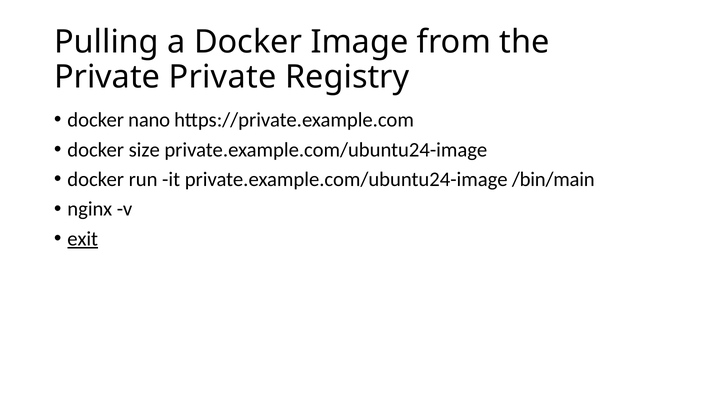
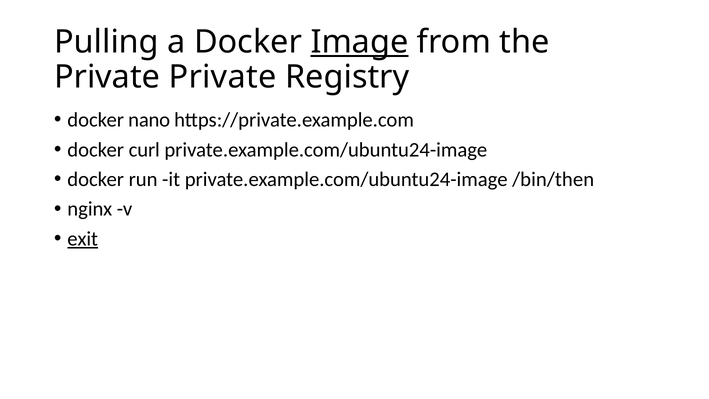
Image underline: none -> present (360, 42)
size: size -> curl (144, 150)
/bin/main: /bin/main -> /bin/then (553, 179)
